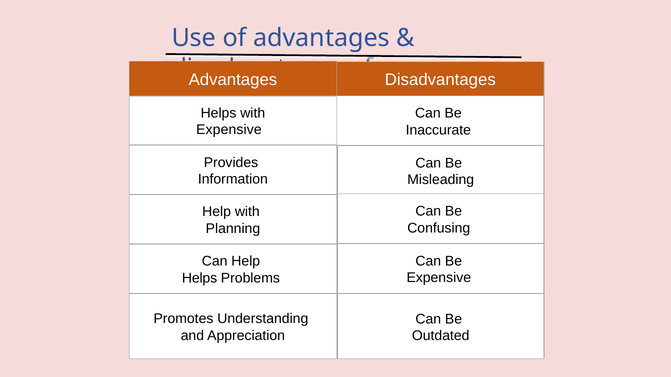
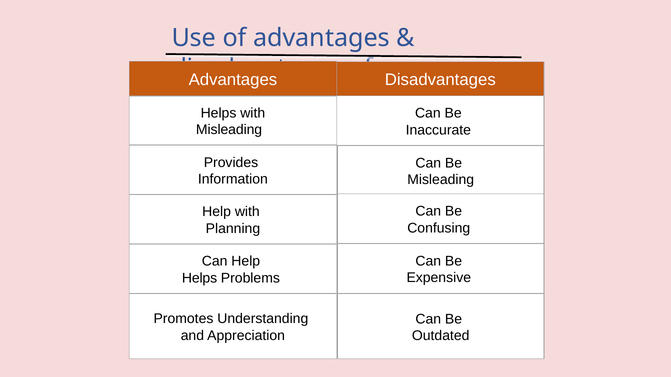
Expensive: Expensive -> Misleading (229, 130)
